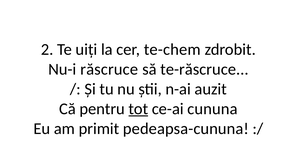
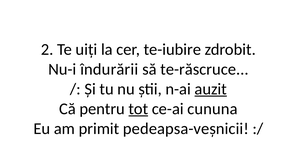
te-chem: te-chem -> te-iubire (172, 50)
răscruce: răscruce -> îndurării (109, 69)
auzit underline: none -> present (211, 89)
pedeapsa-cununa: pedeapsa-cununa -> pedeapsa-veșnicii (186, 129)
